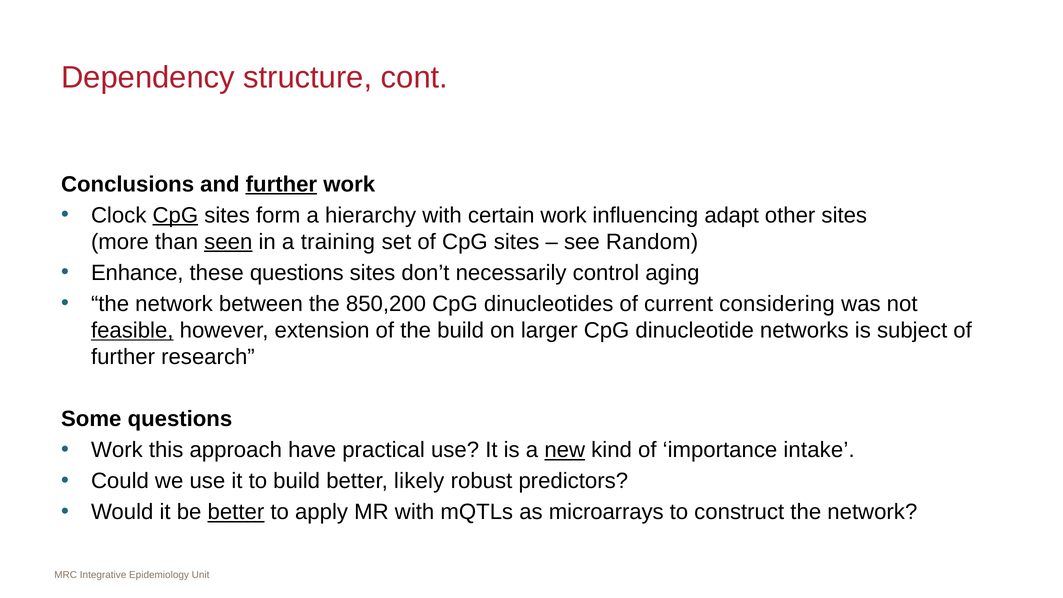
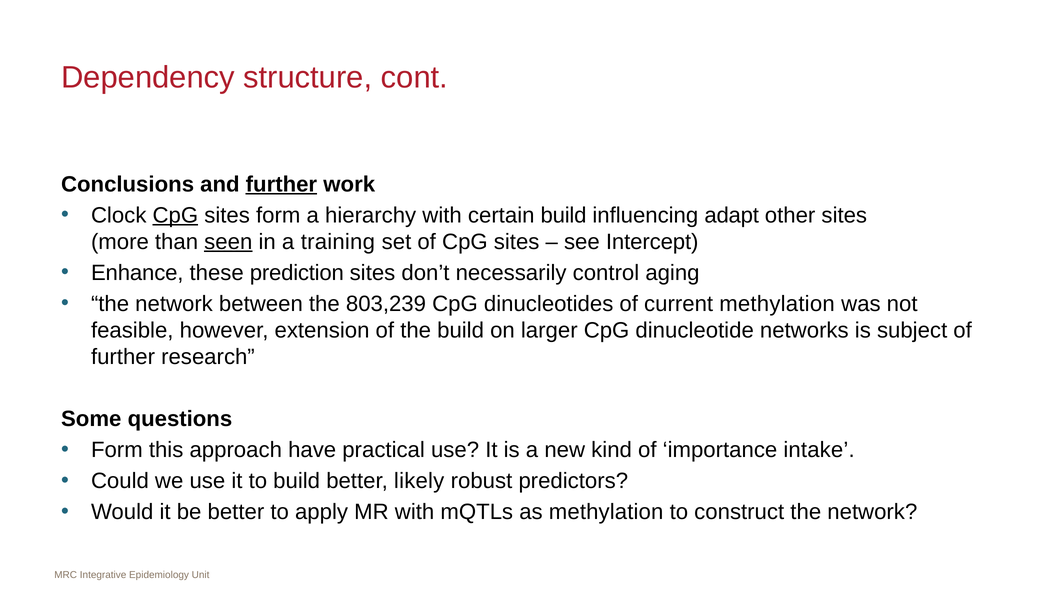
certain work: work -> build (564, 215)
Random: Random -> Intercept (652, 242)
these questions: questions -> prediction (297, 273)
850,200: 850,200 -> 803,239 (386, 304)
current considering: considering -> methylation (777, 304)
feasible underline: present -> none (132, 330)
Work: Work -> Form (117, 450)
new underline: present -> none (565, 450)
better underline: present -> none (236, 512)
as microarrays: microarrays -> methylation (606, 512)
